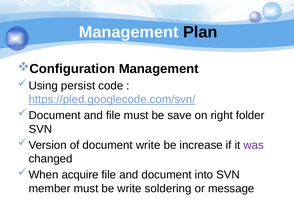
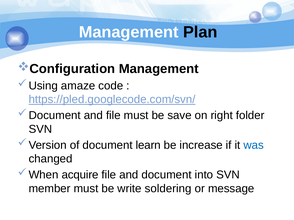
persist: persist -> amaze (78, 86)
document write: write -> learn (148, 145)
was colour: purple -> blue (254, 145)
